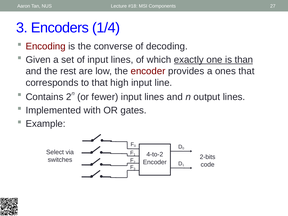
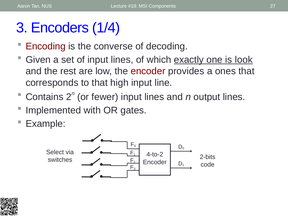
than: than -> look (244, 60)
